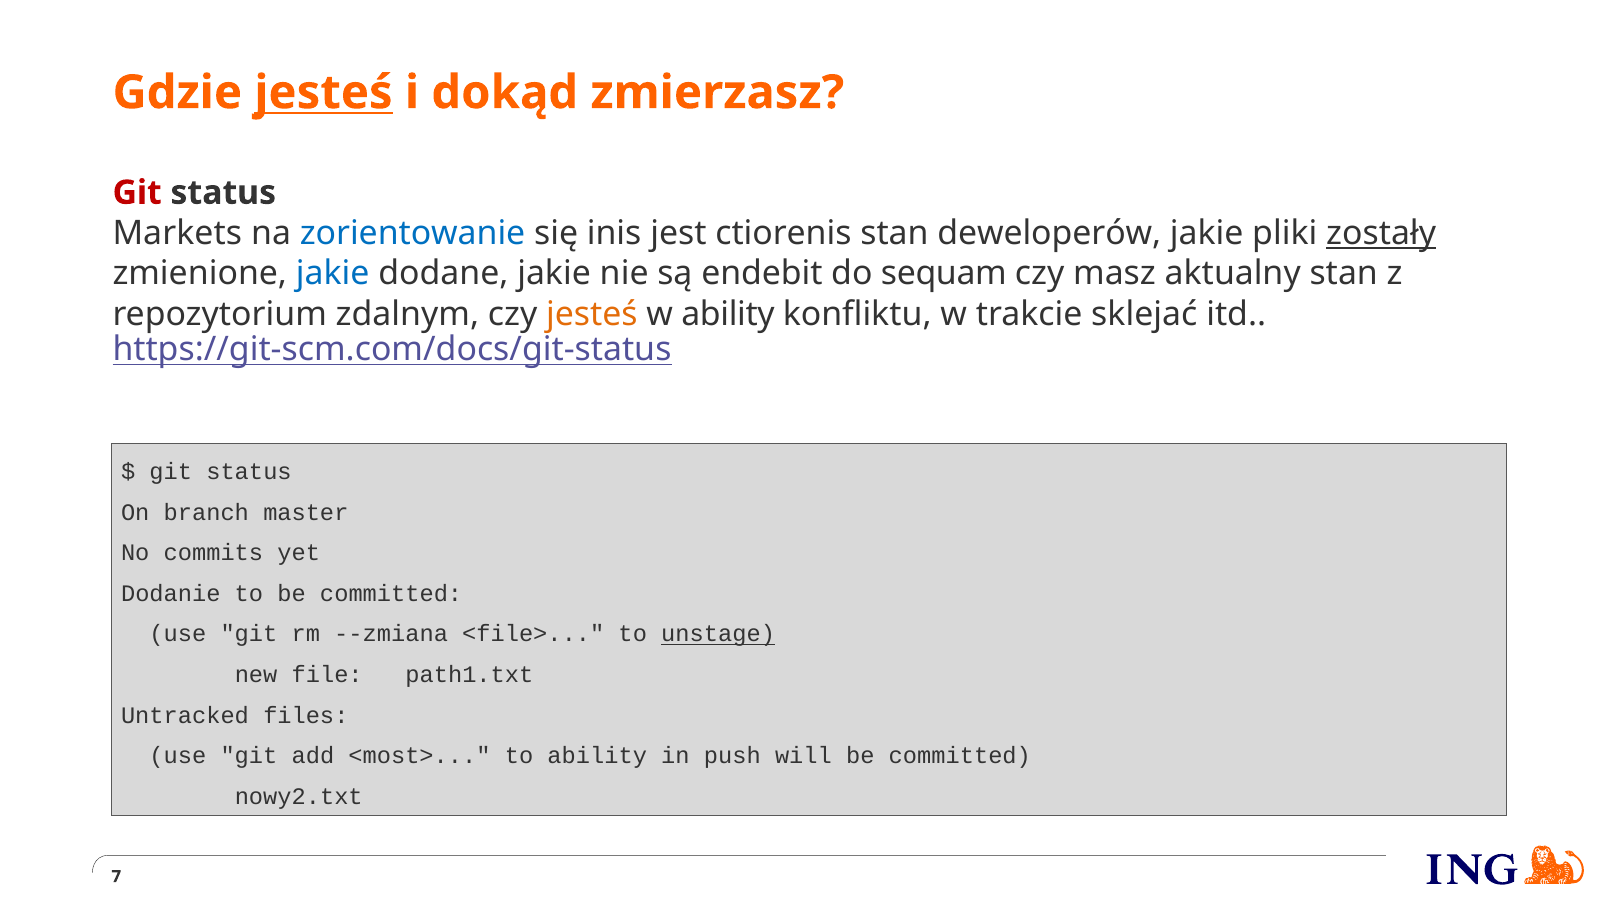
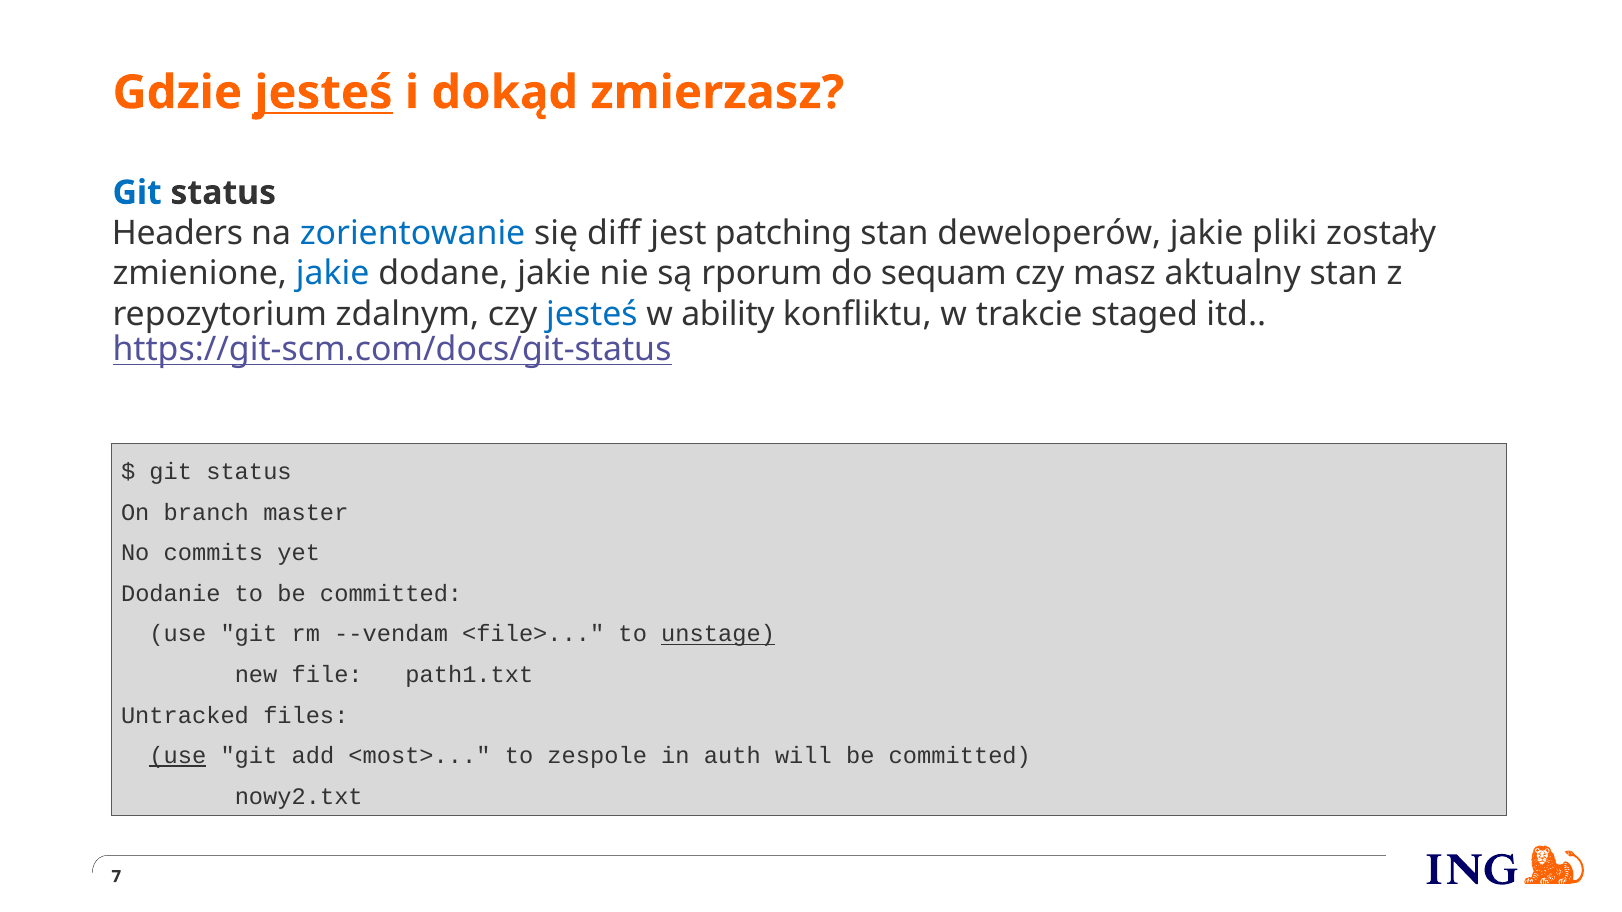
Git colour: red -> blue (137, 193)
Markets: Markets -> Headers (178, 233)
inis: inis -> diff (614, 233)
ctiorenis: ctiorenis -> patching (784, 233)
zostały underline: present -> none (1381, 233)
endebit: endebit -> rporum (762, 274)
jesteś colour: orange -> blue (592, 314)
sklejać: sklejać -> staged (1145, 314)
--zmiana: --zmiana -> --vendam (391, 634)
use underline: none -> present (178, 756)
to ability: ability -> zespole (597, 756)
push: push -> auth (732, 756)
